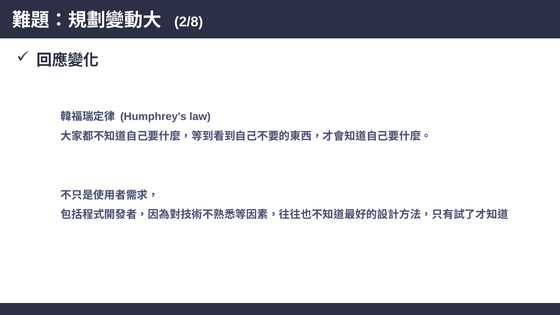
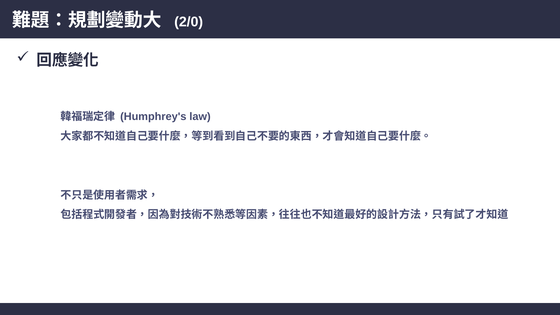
2/8: 2/8 -> 2/0 (189, 22)
